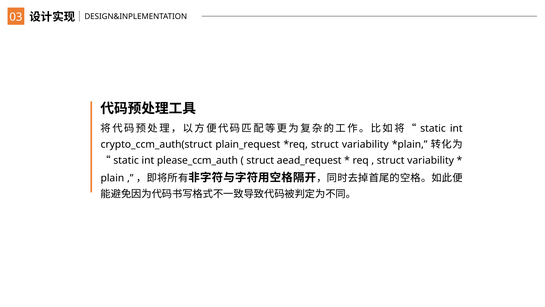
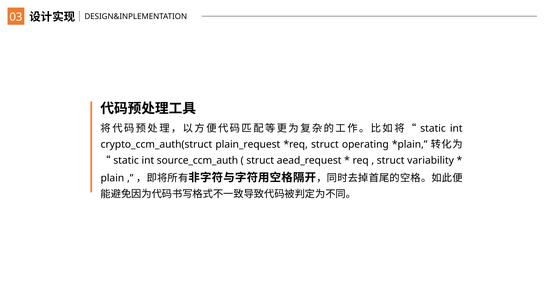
variability: variability -> operating (365, 144)
please_ccm_auth: please_ccm_auth -> source_ccm_auth (197, 160)
